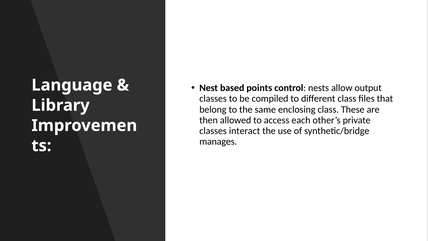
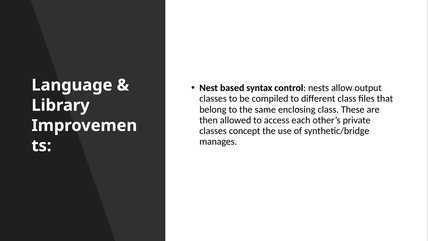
points: points -> syntax (259, 88)
interact: interact -> concept (245, 131)
